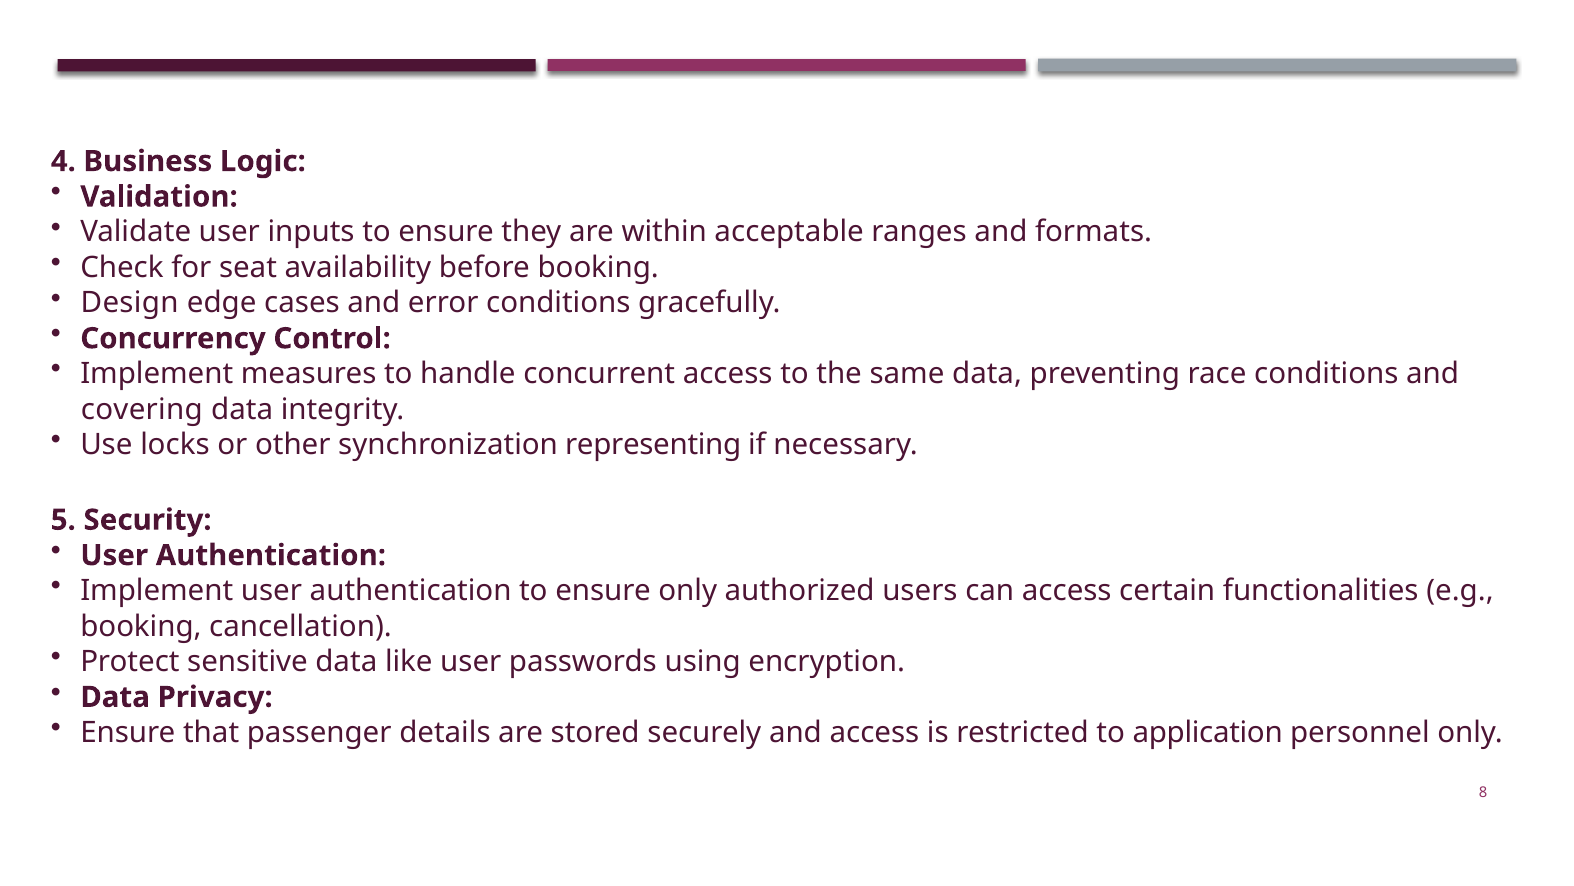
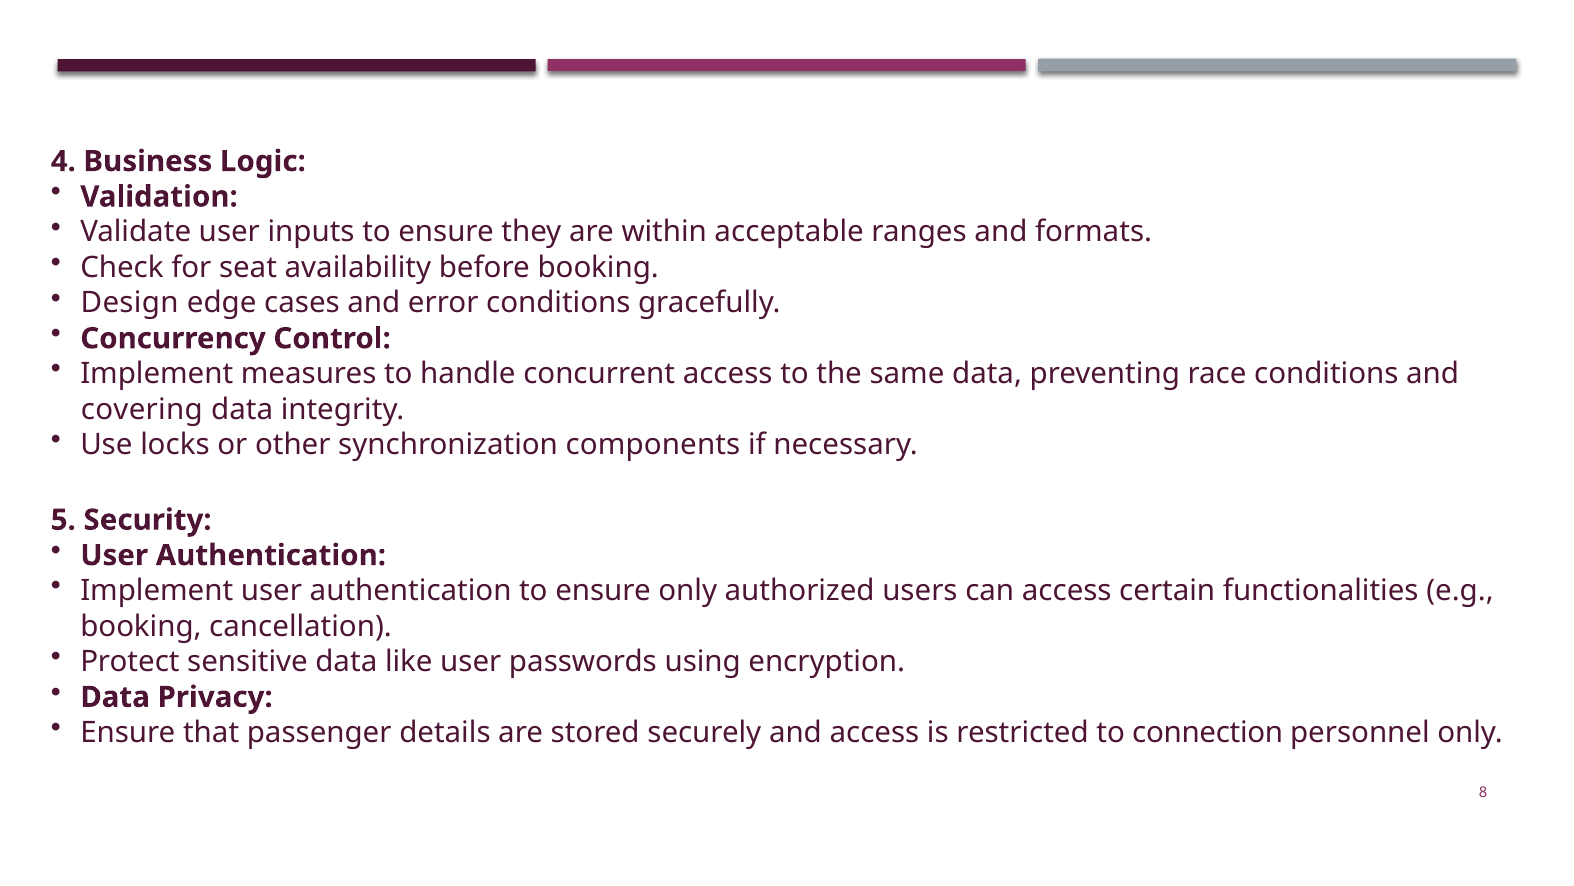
representing: representing -> components (653, 445)
application: application -> connection (1208, 732)
